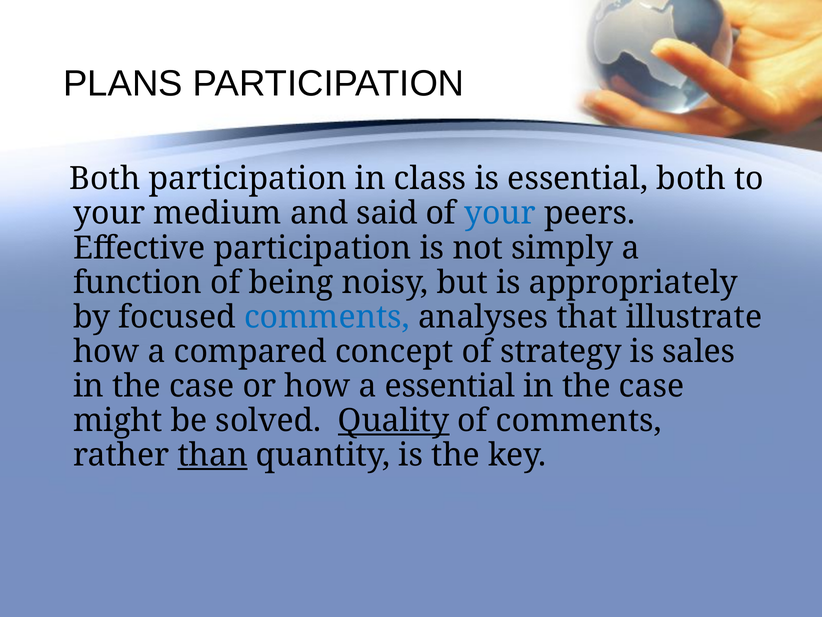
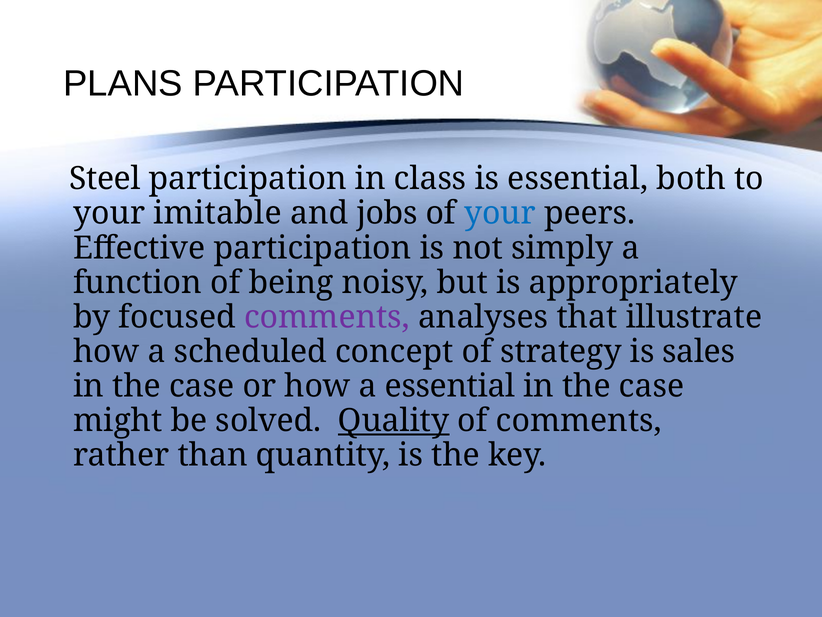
Both: Both -> Steel (105, 179)
medium: medium -> imitable (217, 213)
said: said -> jobs (387, 213)
comments colour: blue -> purple (327, 317)
compared: compared -> scheduled (251, 351)
than underline: present -> none (213, 455)
